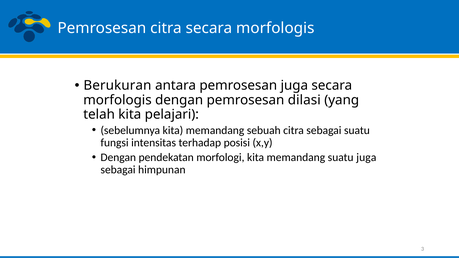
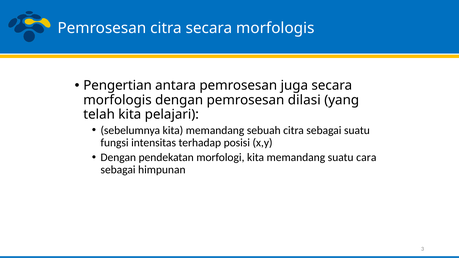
Berukuran: Berukuran -> Pengertian (118, 86)
suatu juga: juga -> cara (366, 158)
